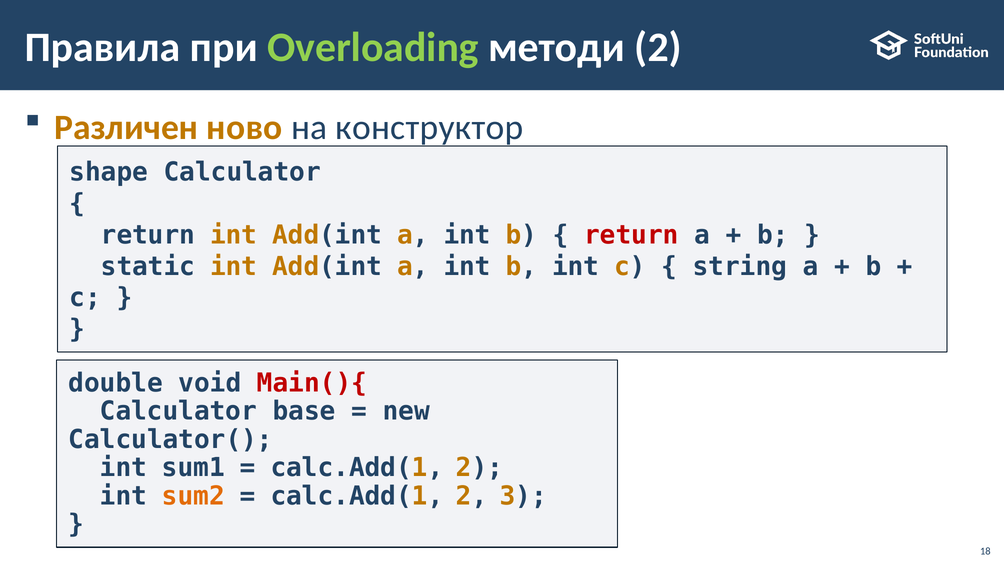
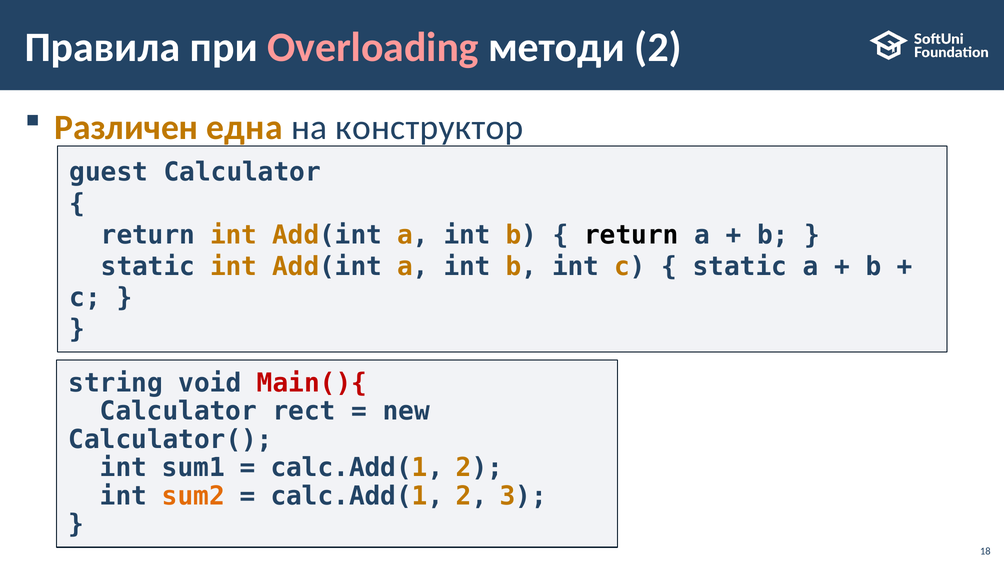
Overloading colour: light green -> pink (373, 48)
ново: ново -> една (244, 127)
shape: shape -> guest (109, 172)
return colour: red -> black (631, 235)
string: string -> static (740, 266)
double: double -> string (116, 383)
base: base -> rect (304, 411)
